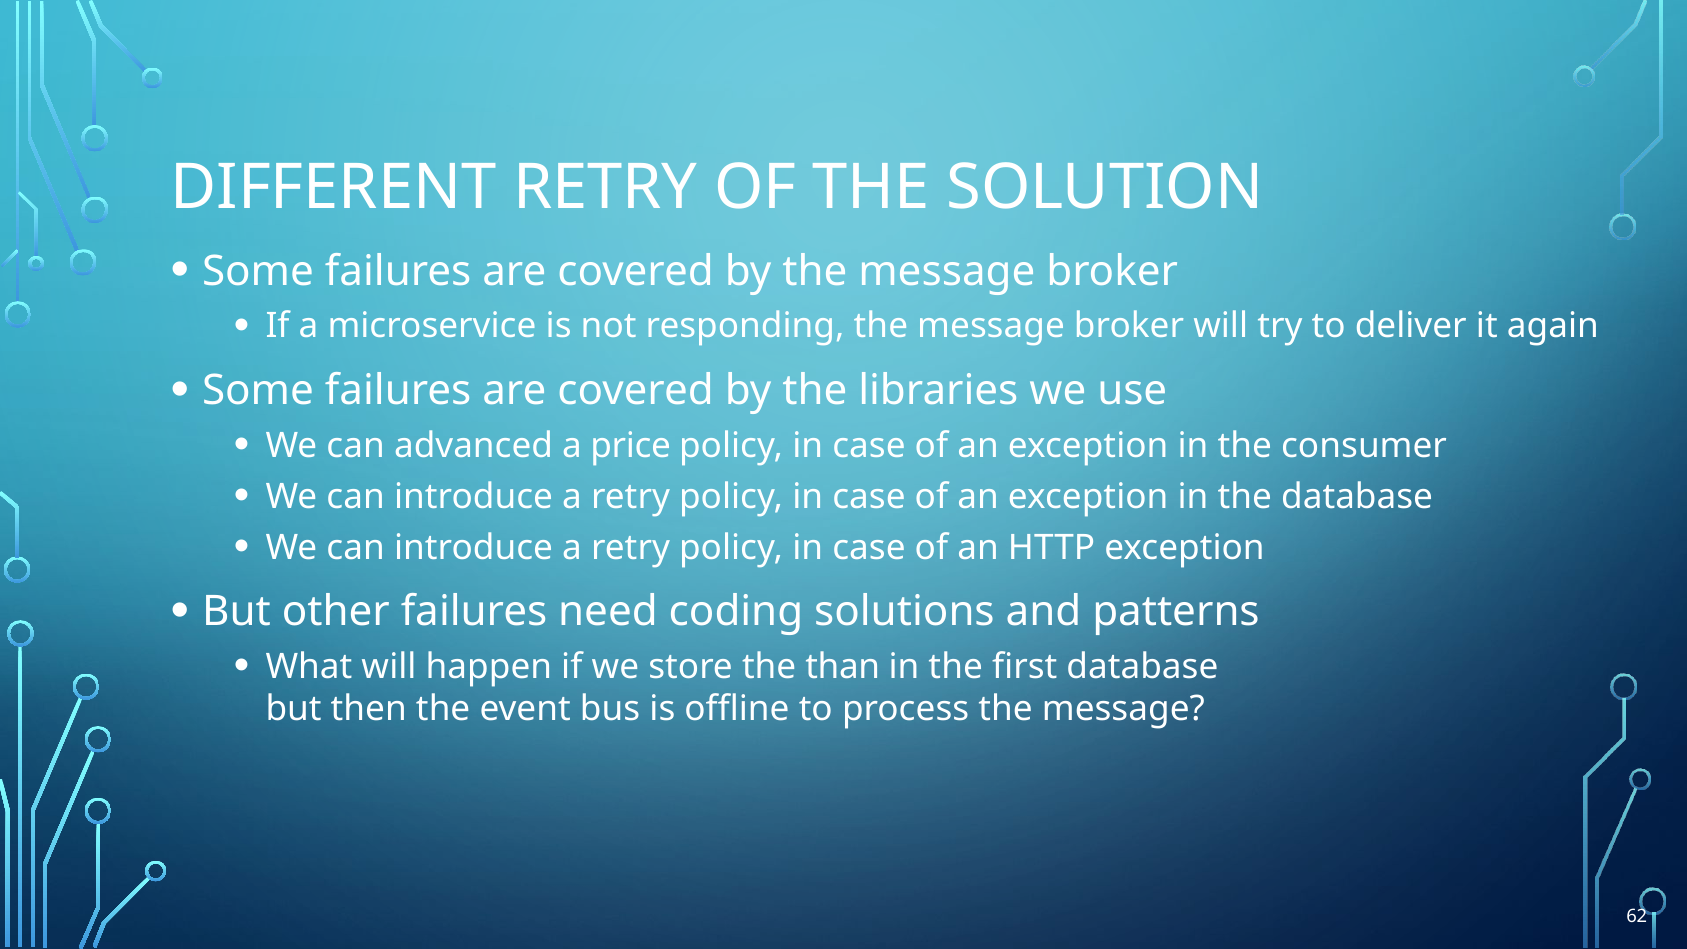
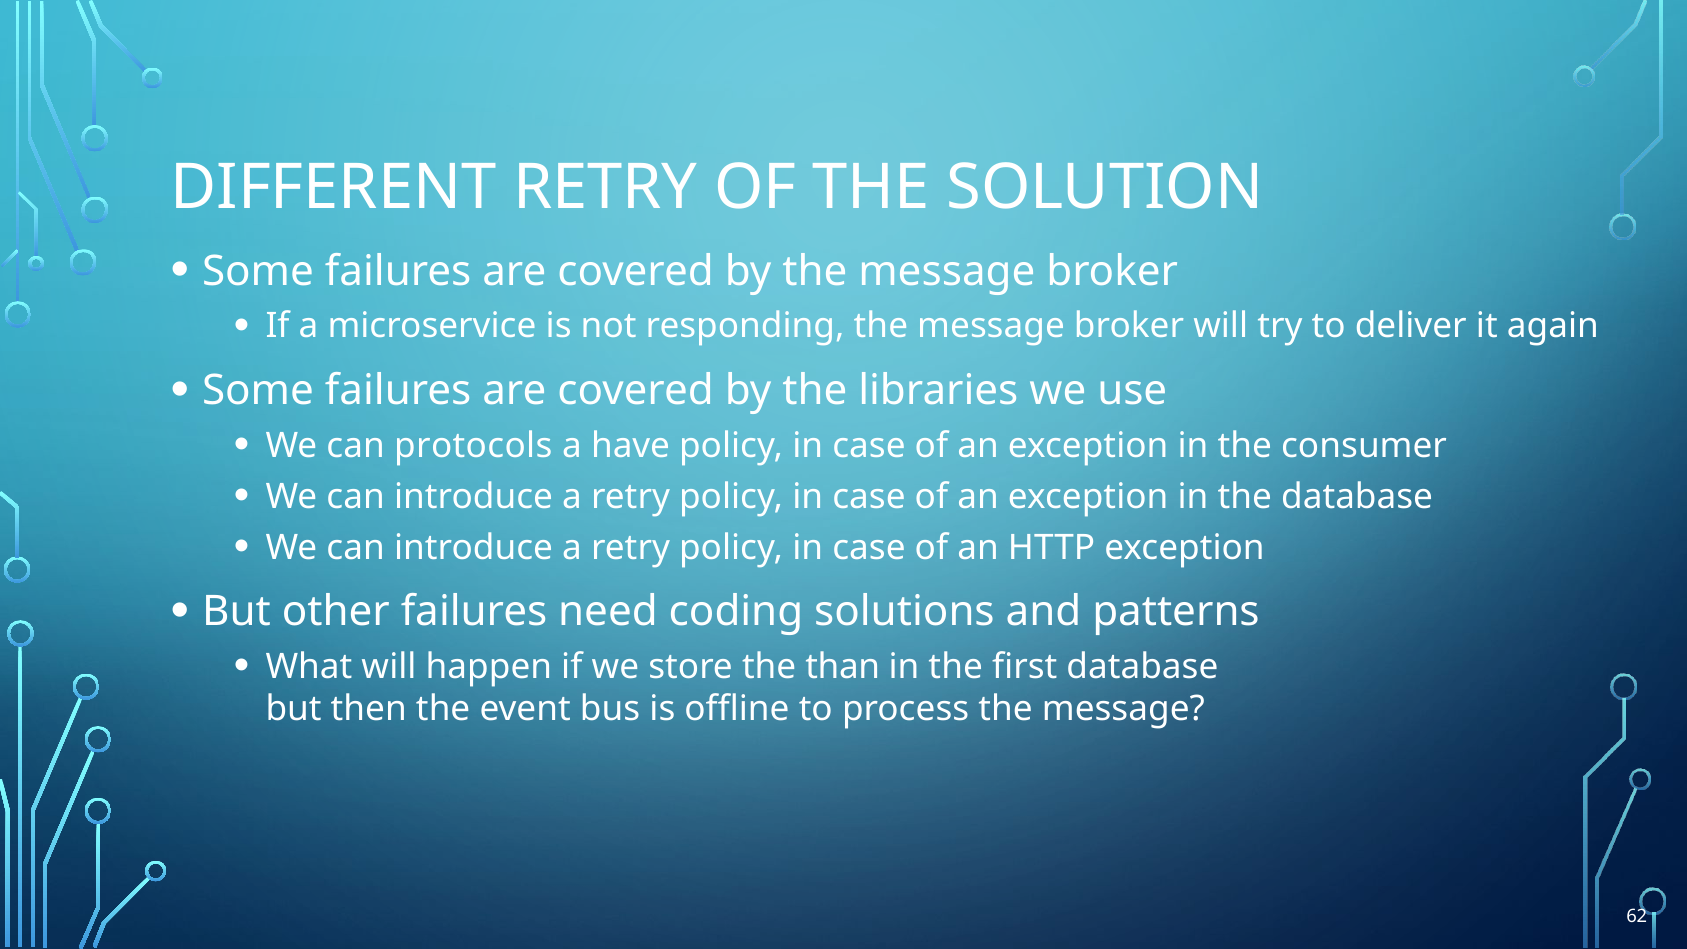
advanced: advanced -> protocols (473, 445)
price: price -> have (631, 445)
